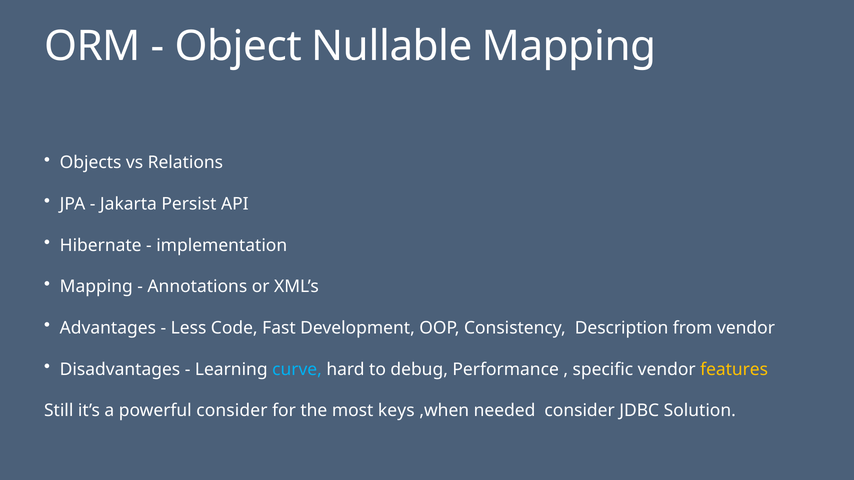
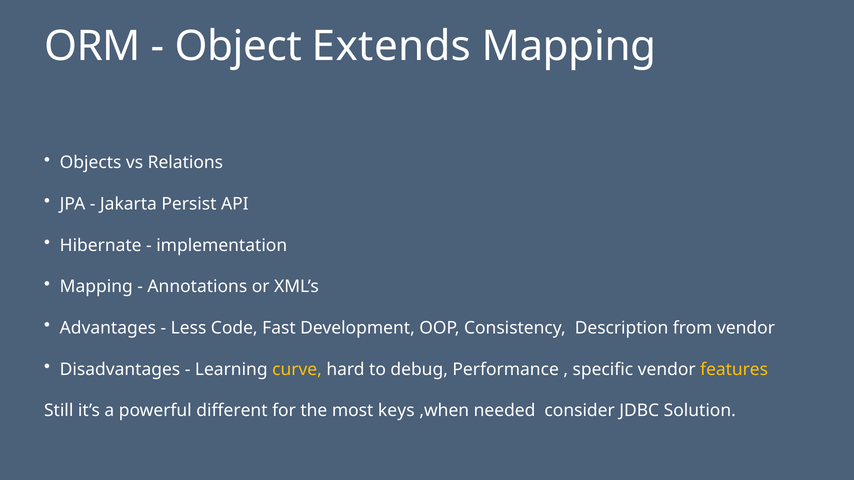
Nullable: Nullable -> Extends (392, 47)
curve colour: light blue -> yellow (297, 370)
powerful consider: consider -> different (232, 411)
